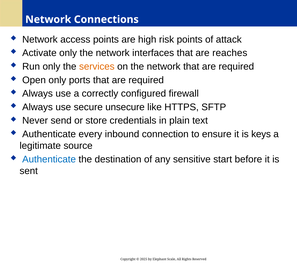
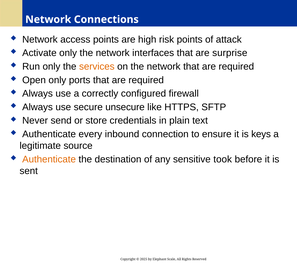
reaches: reaches -> surprise (230, 53)
Authenticate colour: blue -> orange (49, 159)
start: start -> took (223, 159)
